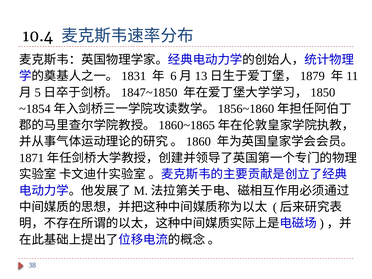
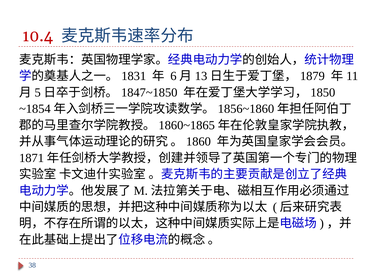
10.4 colour: black -> red (38, 36)
